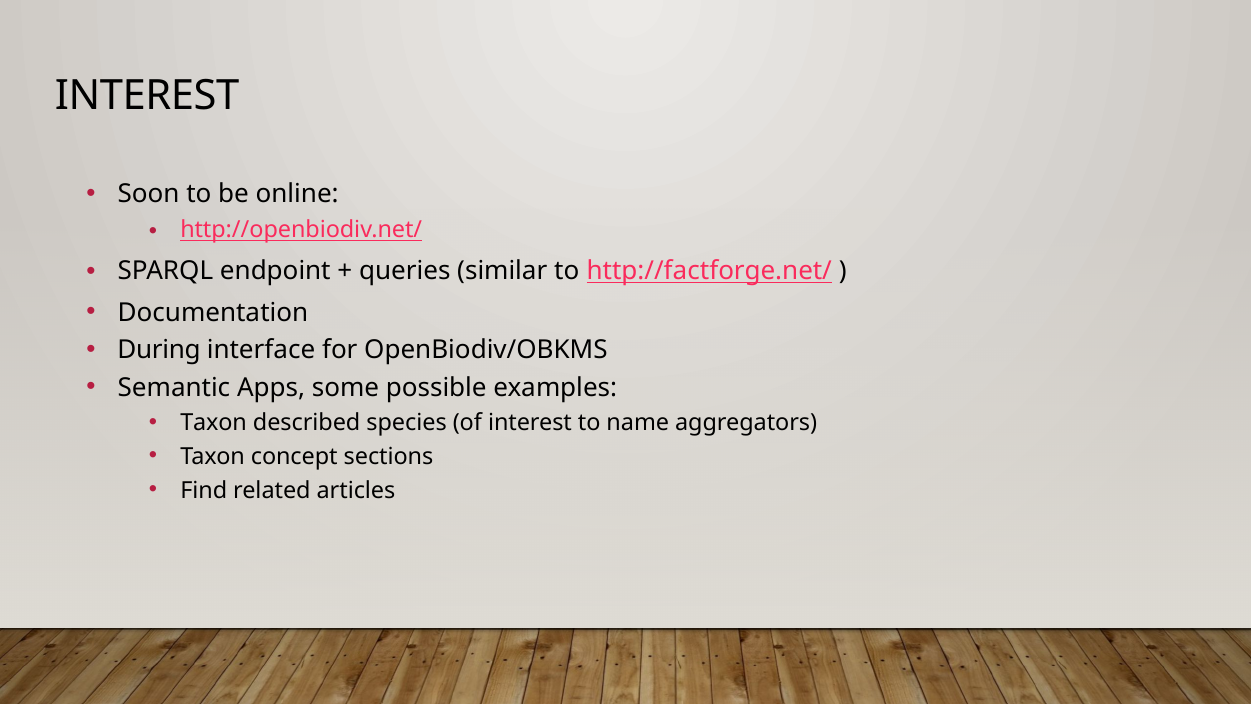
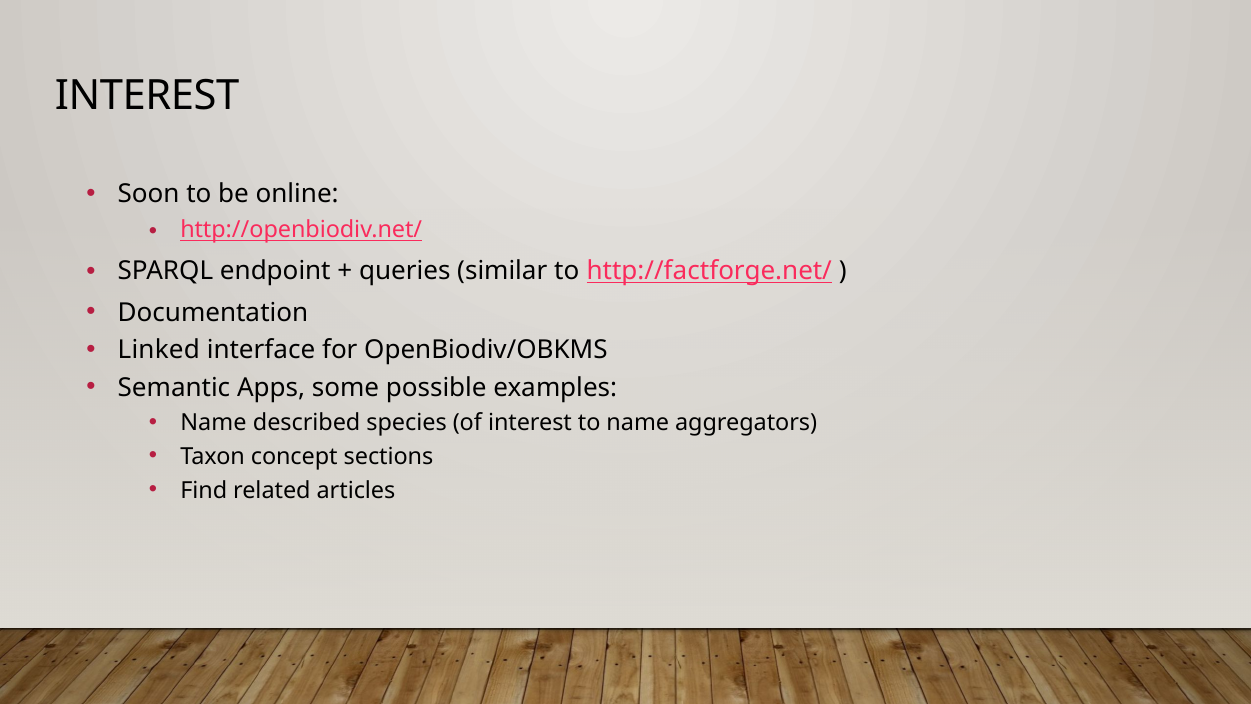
During: During -> Linked (159, 350)
Taxon: Taxon -> Name (213, 423)
